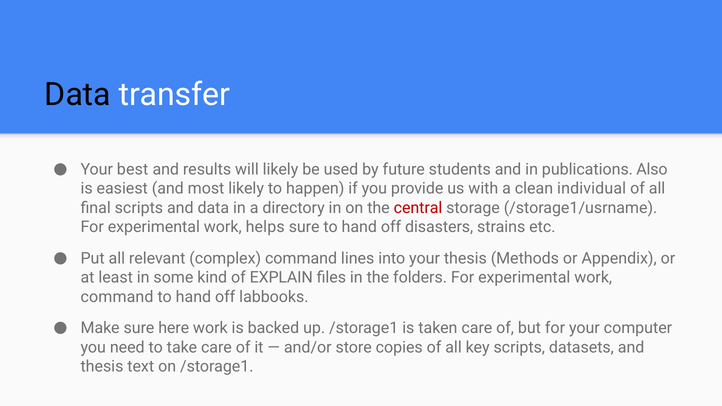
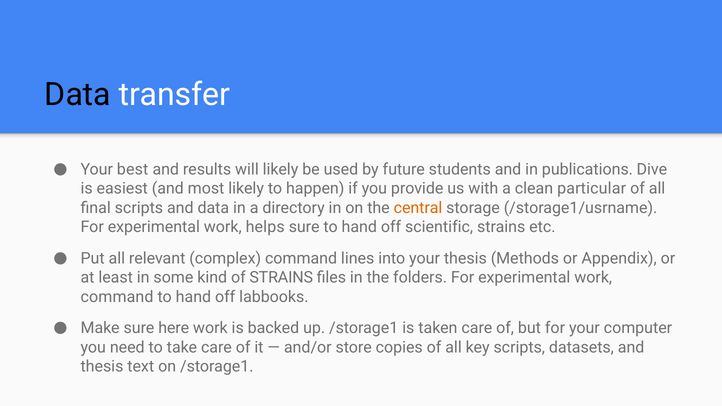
Also: Also -> Dive (652, 169)
individual: individual -> particular (592, 189)
central colour: red -> orange (418, 208)
disasters: disasters -> scientific (439, 227)
of EXPLAIN: EXPLAIN -> STRAINS (281, 278)
